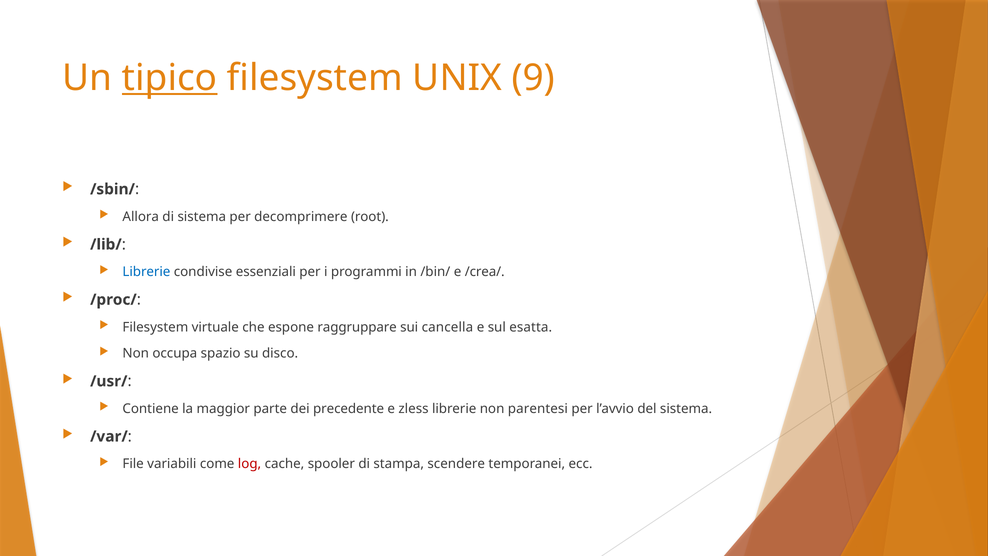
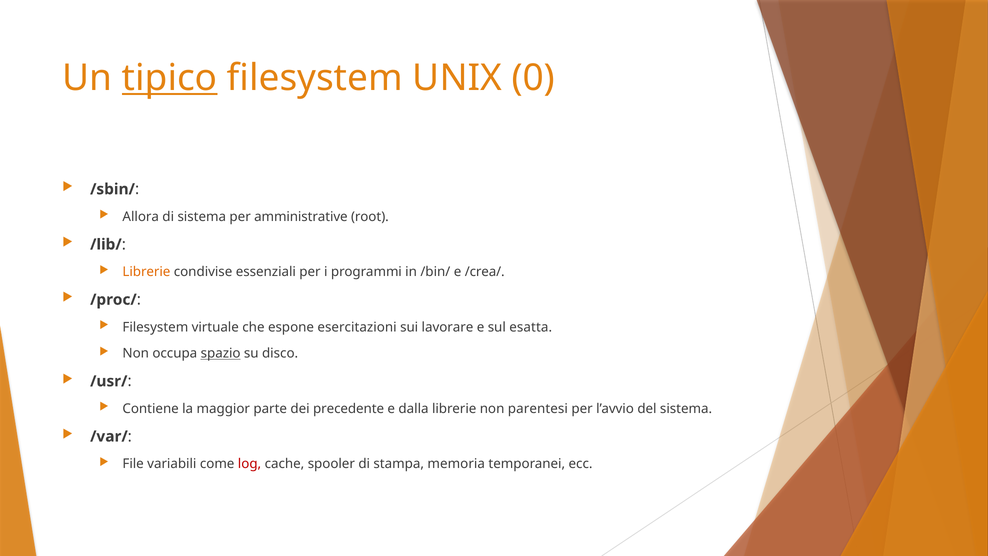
9: 9 -> 0 (533, 78)
decomprimere: decomprimere -> amministrative (301, 217)
Librerie colour: blue -> orange (146, 272)
raggruppare: raggruppare -> esercitazioni (357, 327)
cancella: cancella -> lavorare (448, 327)
spazio underline: none -> present (221, 353)
zless: zless -> dalla (414, 409)
scendere: scendere -> memoria (456, 464)
